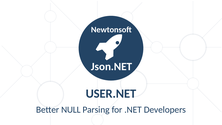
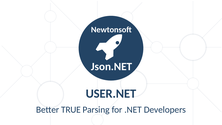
NULL: NULL -> TRUE (71, 110)
